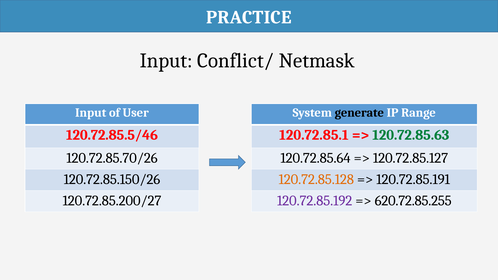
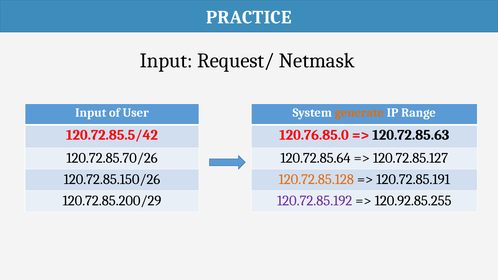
Conflict/: Conflict/ -> Request/ (236, 61)
generate colour: black -> orange (359, 113)
120.72.85.5/46: 120.72.85.5/46 -> 120.72.85.5/42 (112, 135)
120.72.85.1: 120.72.85.1 -> 120.76.85.0 (314, 135)
120.72.85.63 colour: green -> black (411, 135)
120.72.85.200/27: 120.72.85.200/27 -> 120.72.85.200/29 (112, 201)
620.72.85.255: 620.72.85.255 -> 120.92.85.255 (413, 201)
